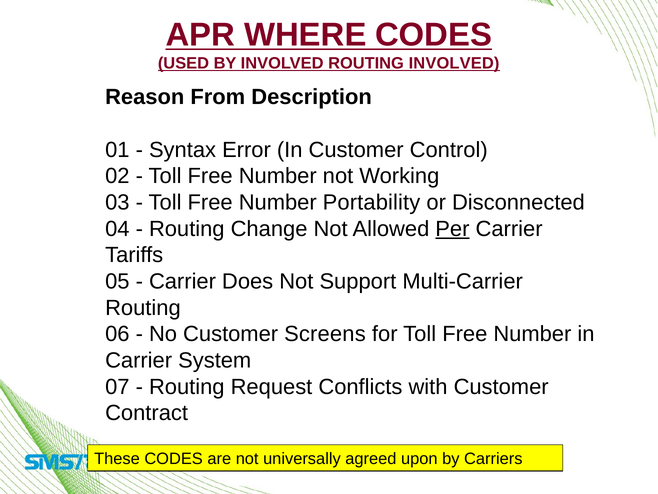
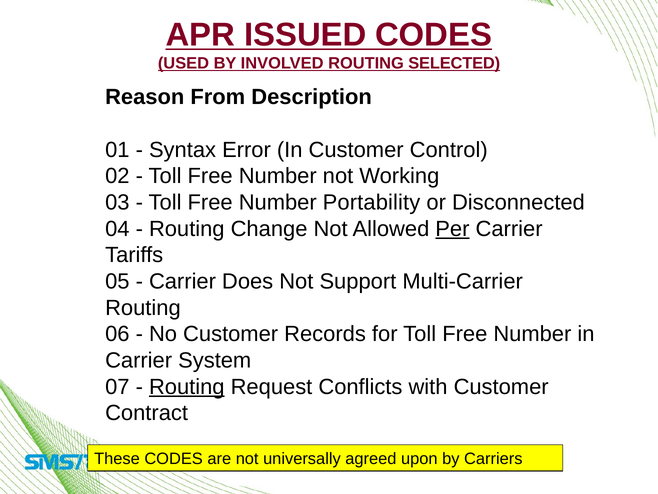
WHERE: WHERE -> ISSUED (305, 35)
ROUTING INVOLVED: INVOLVED -> SELECTED (454, 63)
Screens: Screens -> Records (325, 334)
Routing underline: none -> present (187, 386)
